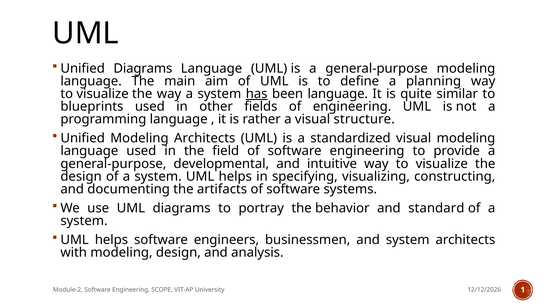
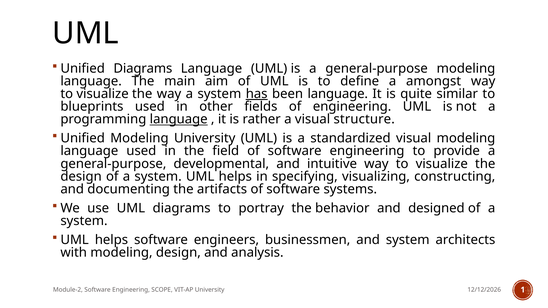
planning: planning -> amongst (434, 81)
language underline: none -> present (179, 119)
Modeling Architects: Architects -> University (205, 138)
standard: standard -> designed (436, 208)
